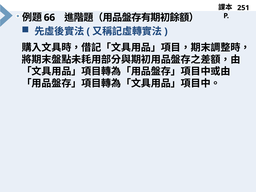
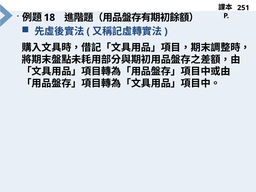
66: 66 -> 18 (49, 18)
